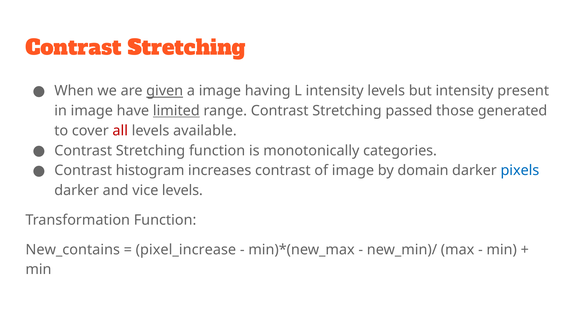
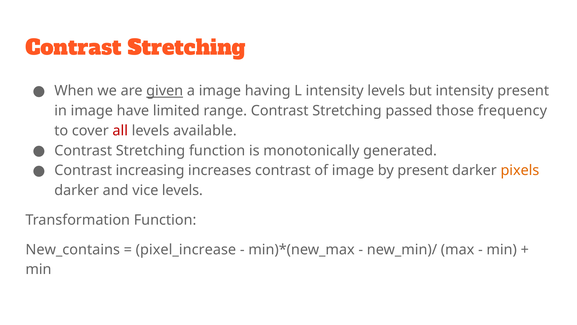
limited underline: present -> none (176, 111)
generated: generated -> frequency (512, 111)
categories: categories -> generated (400, 150)
histogram: histogram -> increasing (150, 170)
by domain: domain -> present (423, 170)
pixels colour: blue -> orange (520, 170)
